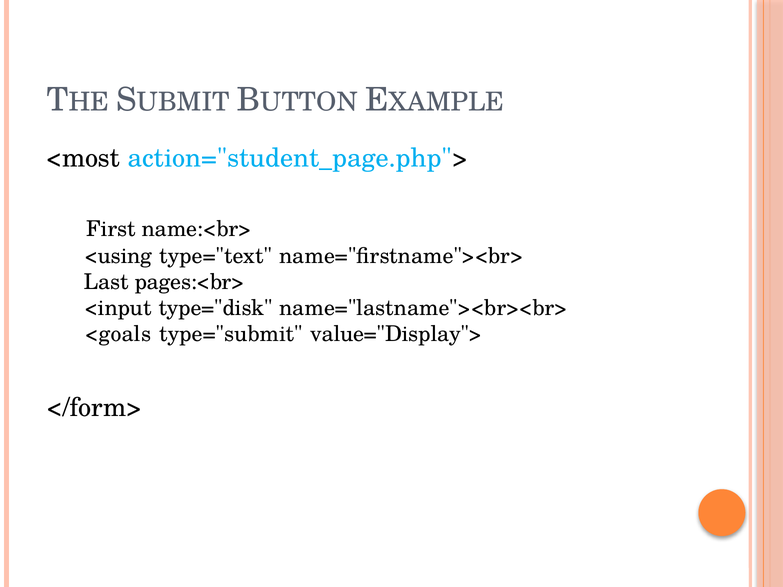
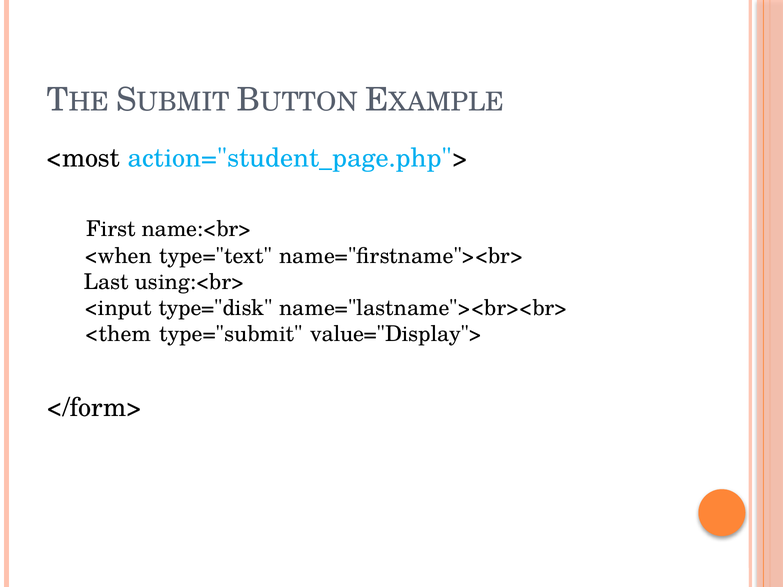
<using: <using -> <when (118, 256)
pages:<br>: pages:<br> -> using:<br> (190, 282)
<goals: <goals -> <them (118, 334)
